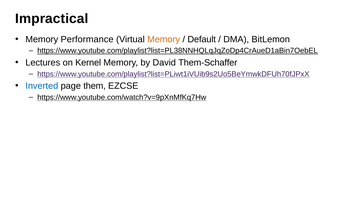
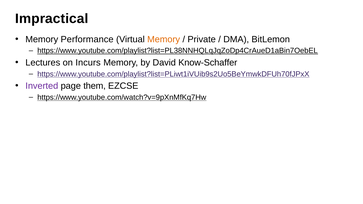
Default: Default -> Private (202, 39)
Kernel: Kernel -> Incurs (88, 63)
Them-Schaffer: Them-Schaffer -> Know-Schaffer (208, 63)
Inverted colour: blue -> purple (42, 86)
